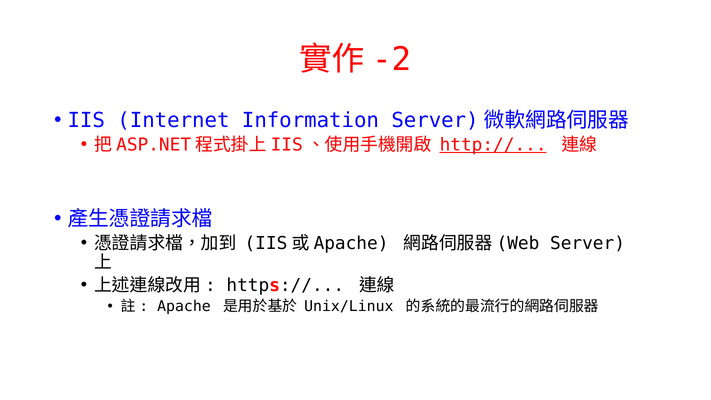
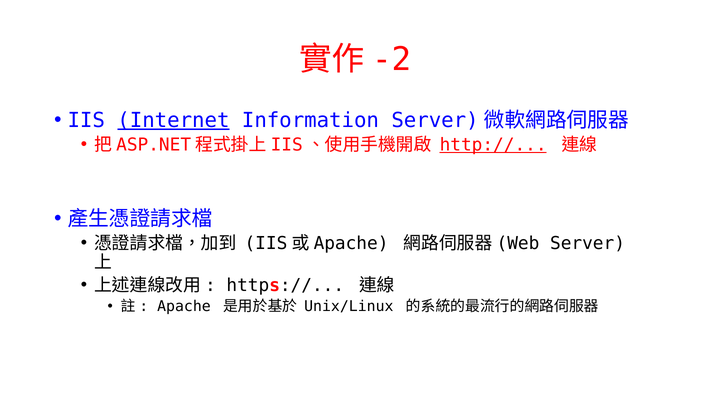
Internet underline: none -> present (173, 120)
